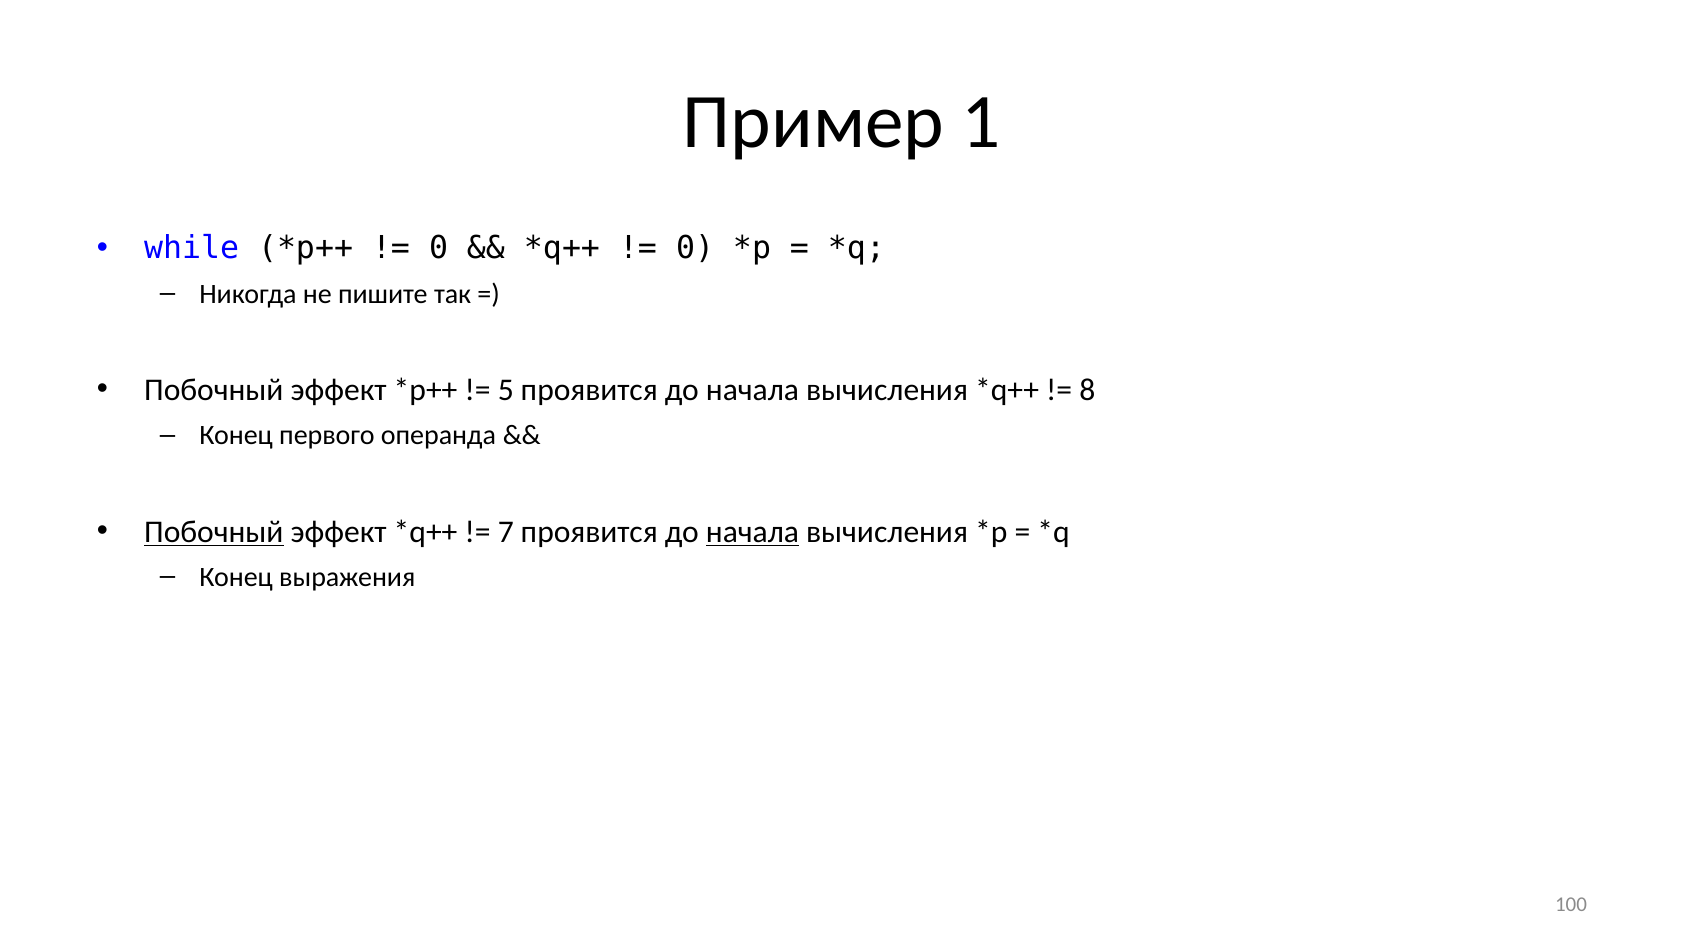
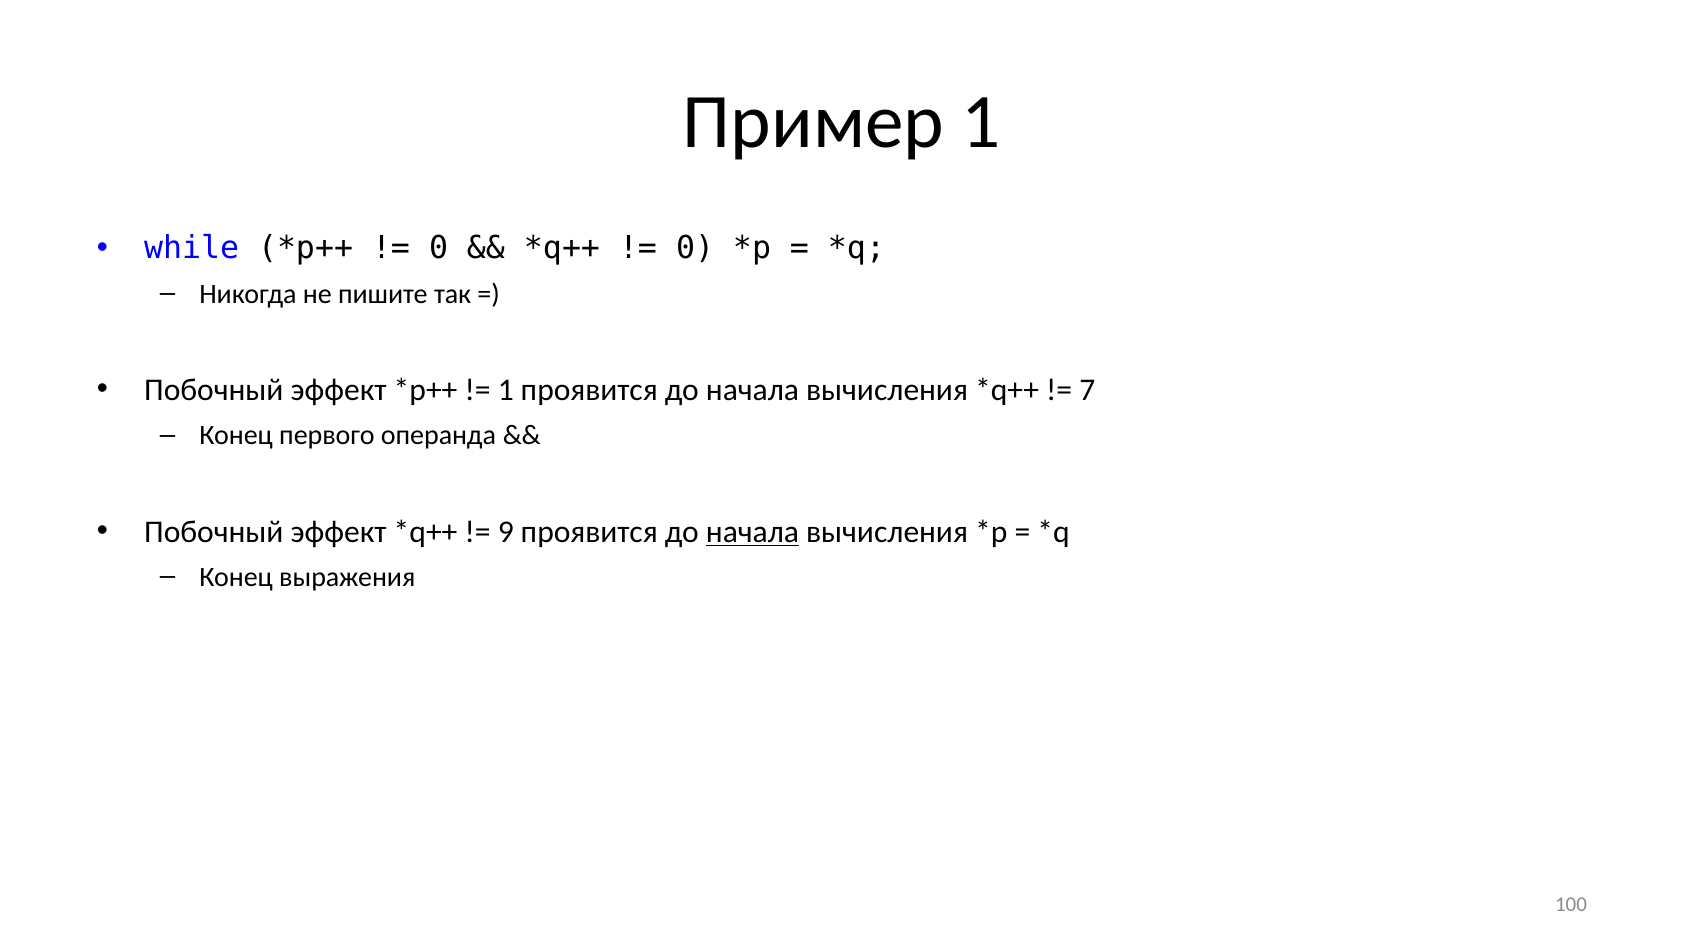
5: 5 -> 1 (506, 390)
8: 8 -> 7 (1087, 390)
Побочный underline: present -> none (214, 532)
7: 7 -> 9 (506, 532)
